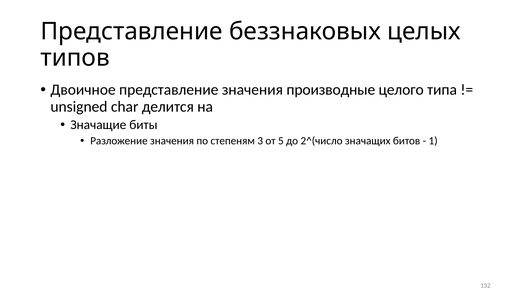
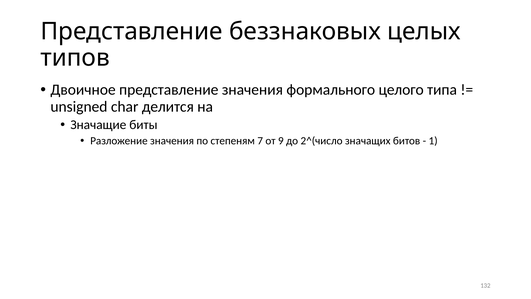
производные: производные -> формального (331, 90)
3: 3 -> 7 (260, 141)
5: 5 -> 9 (281, 141)
